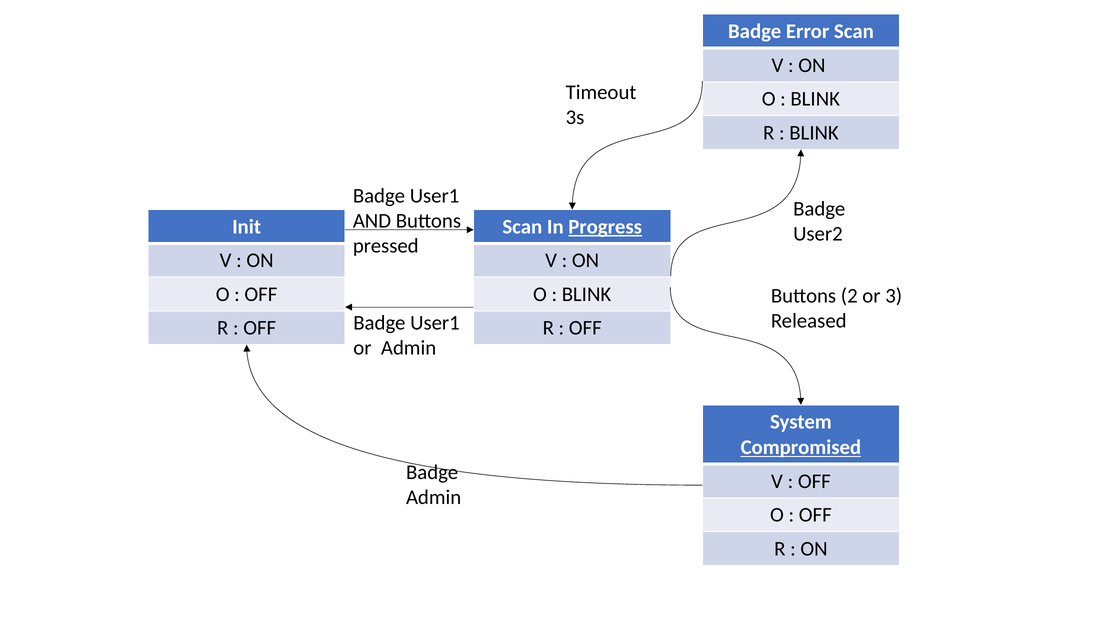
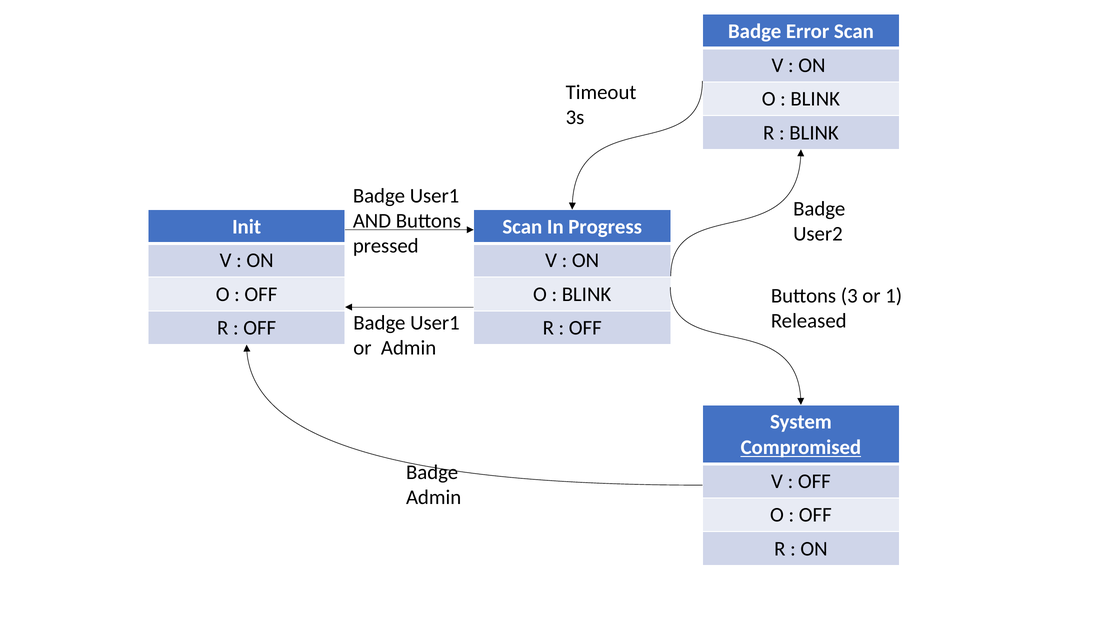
Progress underline: present -> none (605, 227)
2: 2 -> 3 (849, 296)
3: 3 -> 1 (894, 296)
